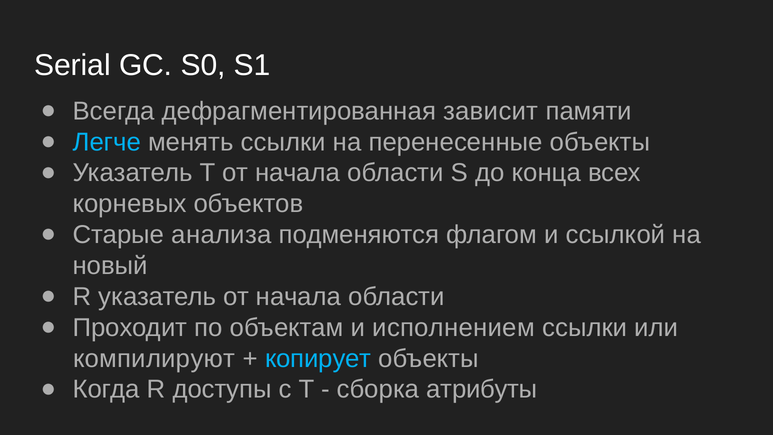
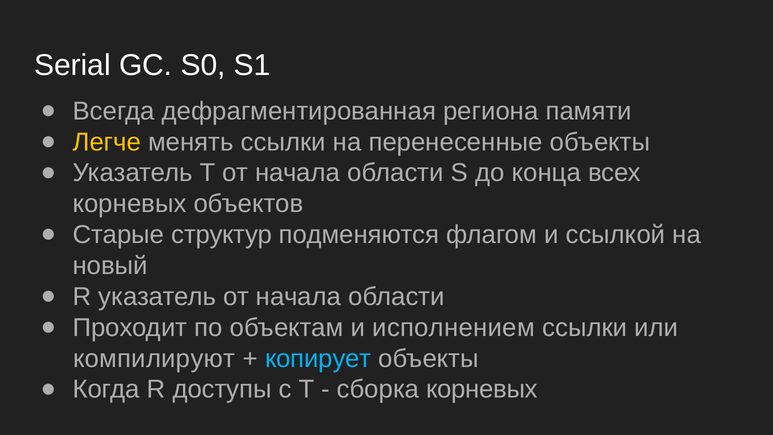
зависит: зависит -> региона (491, 111)
Легче colour: light blue -> yellow (107, 142)
анализа: анализа -> структур (222, 235)
сборка атрибуты: атрибуты -> корневых (482, 389)
